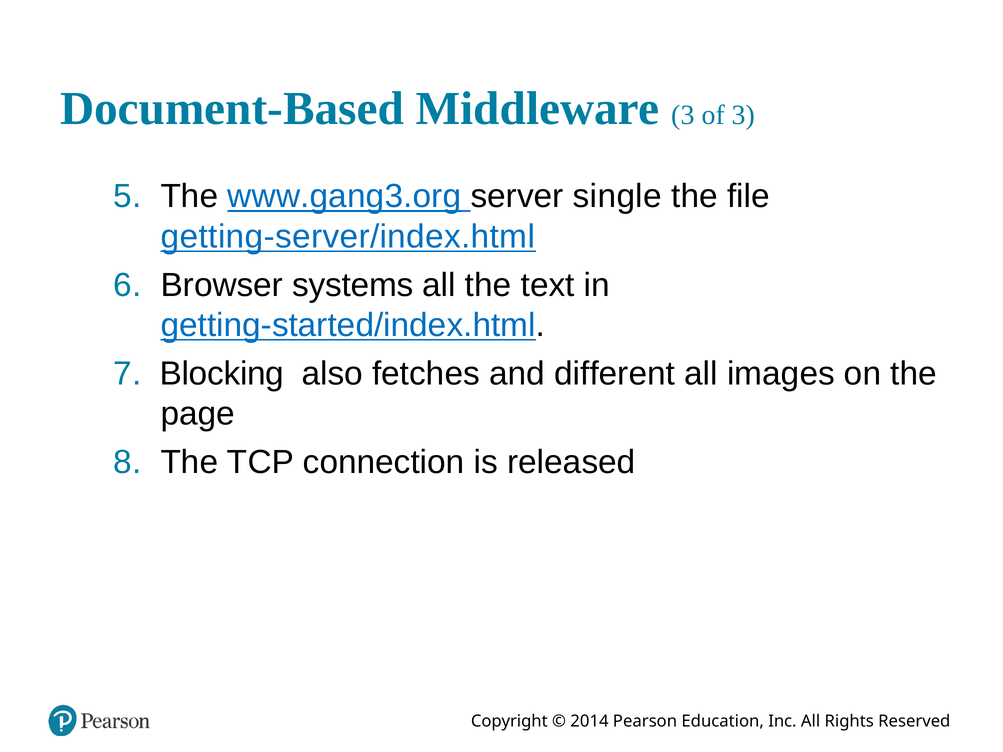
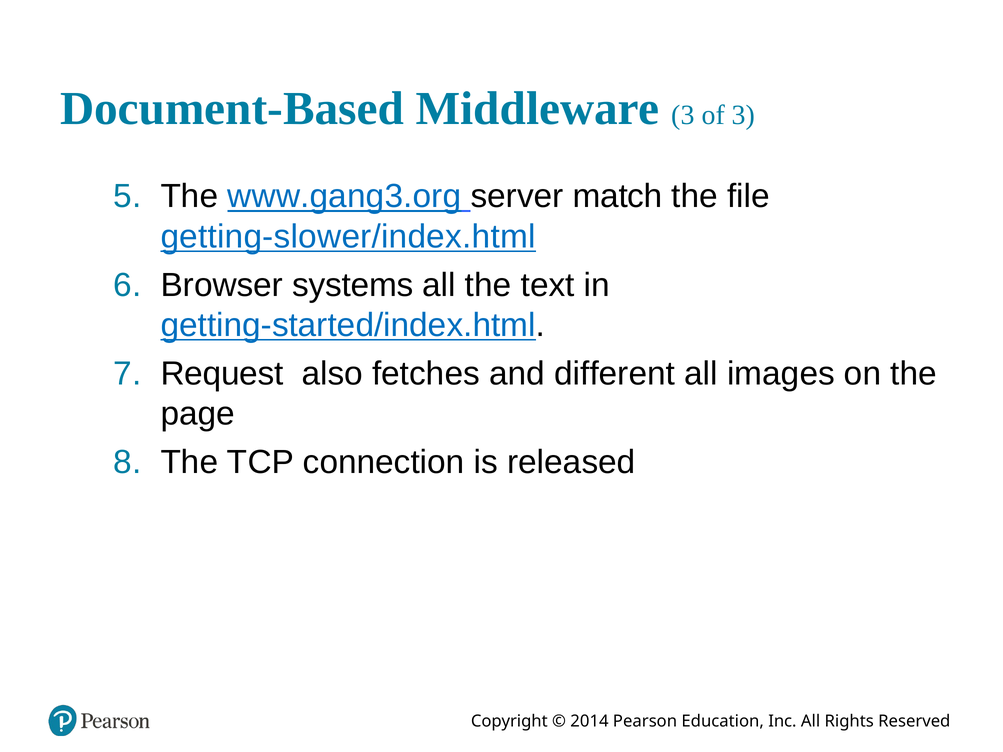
single: single -> match (618, 196)
getting-server/index.html: getting-server/index.html -> getting-slower/index.html (348, 237)
Blocking: Blocking -> Request (222, 374)
